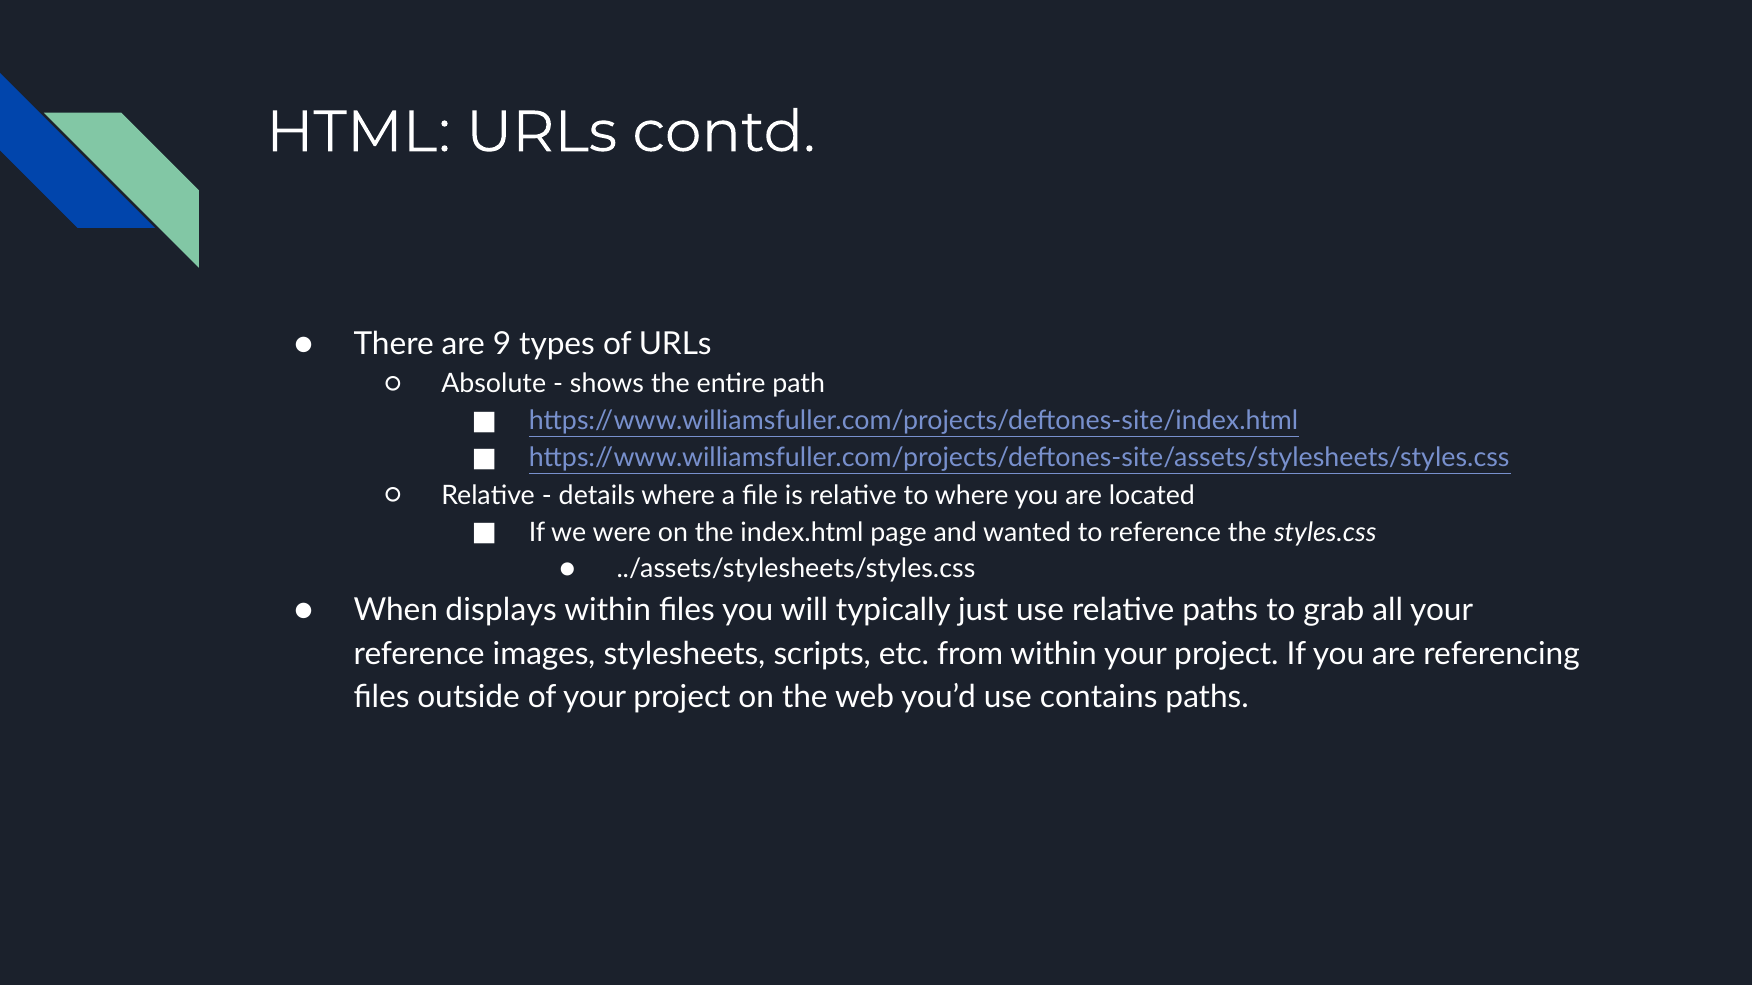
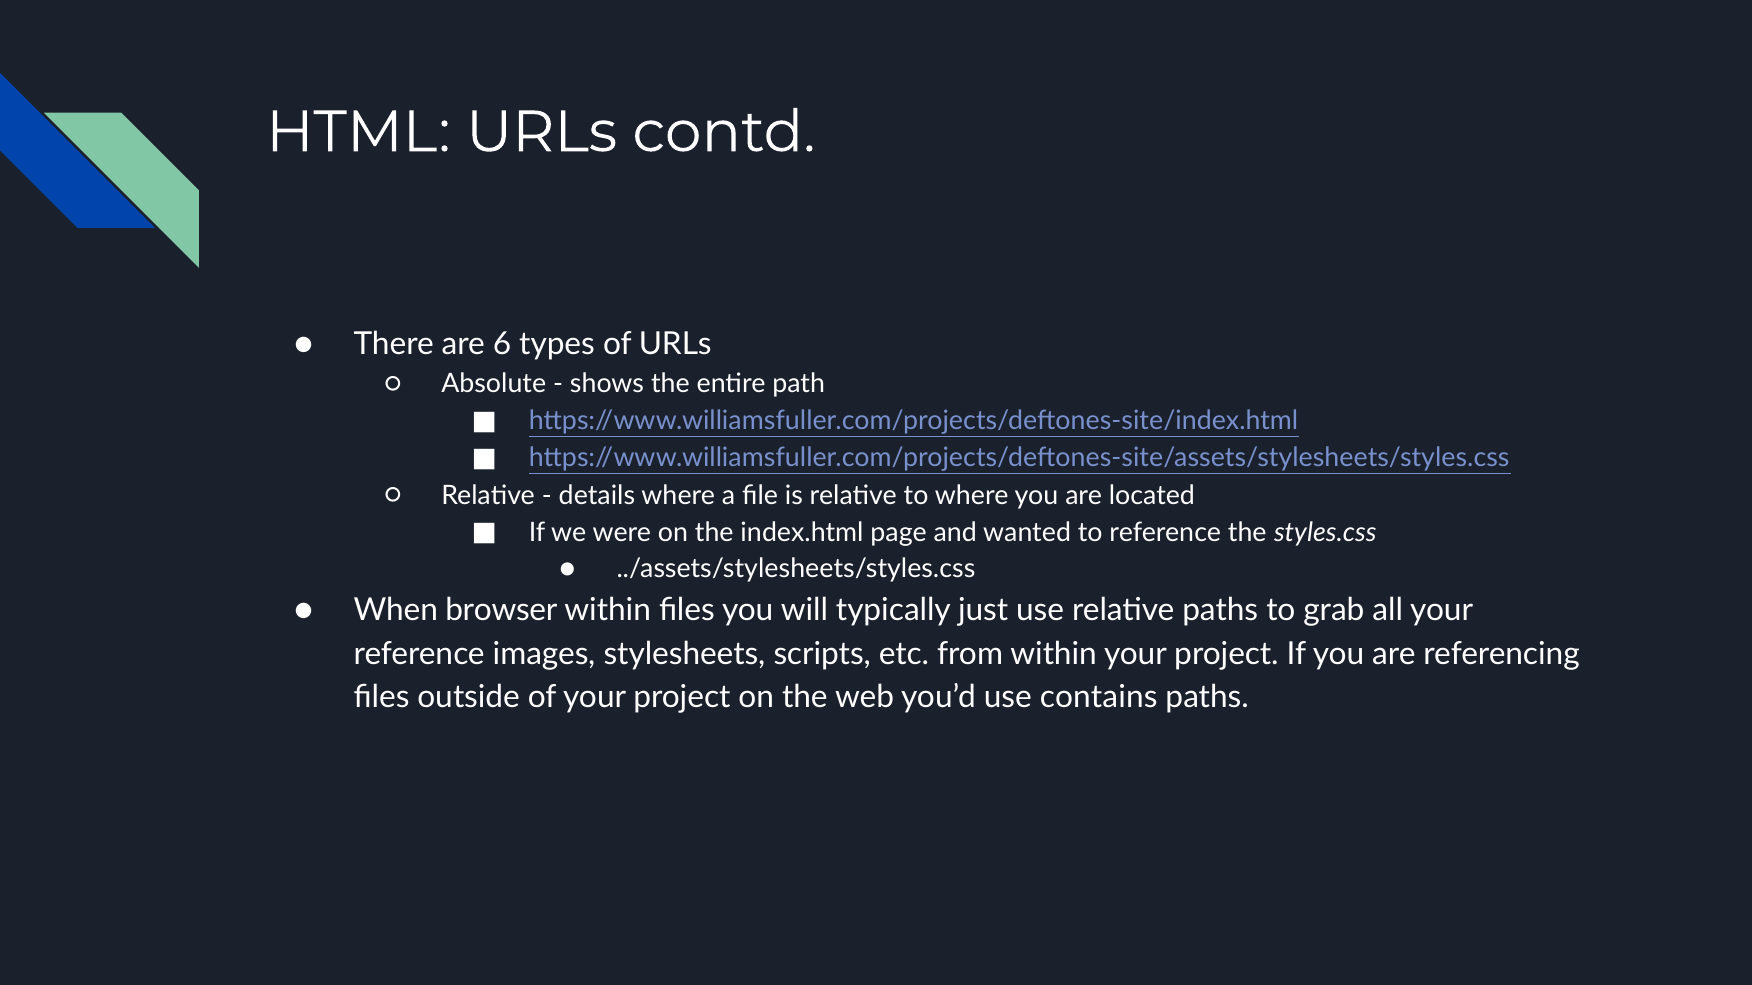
9: 9 -> 6 (502, 345)
displays: displays -> browser (501, 610)
